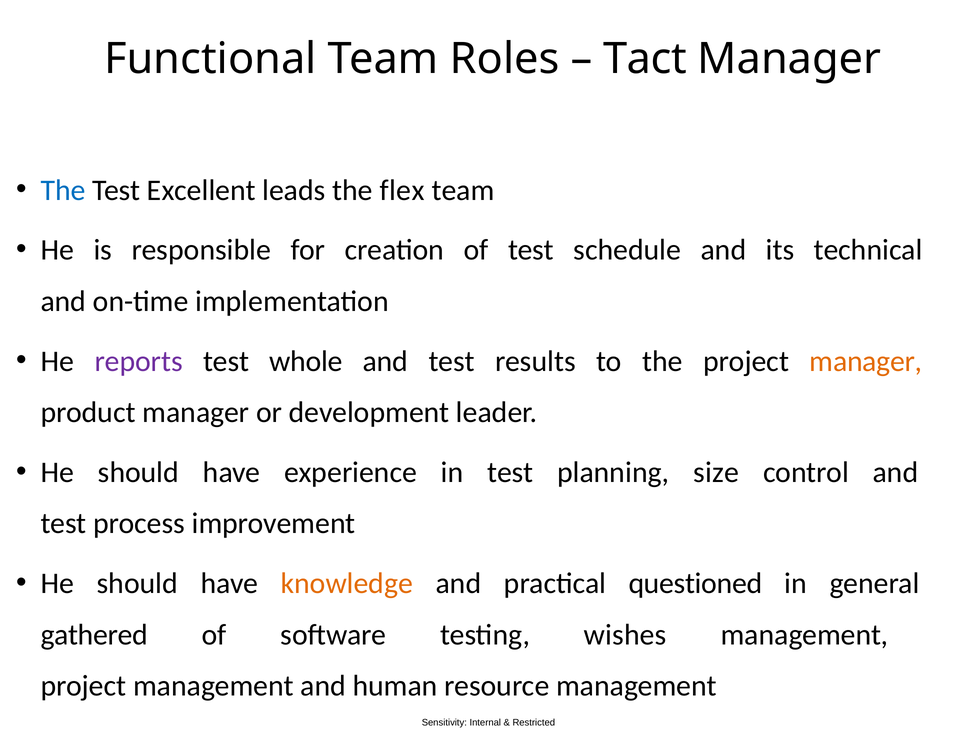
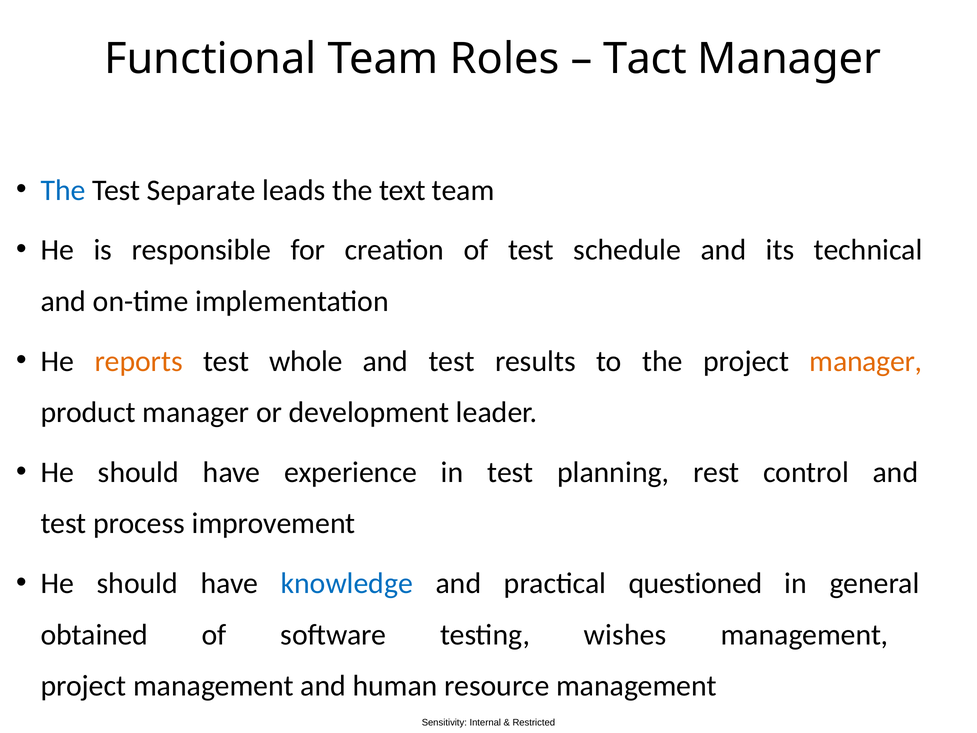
Excellent: Excellent -> Separate (201, 190)
flex: flex -> text (402, 190)
reports colour: purple -> orange (139, 361)
size: size -> rest (716, 472)
knowledge colour: orange -> blue (347, 583)
gathered: gathered -> obtained (94, 634)
